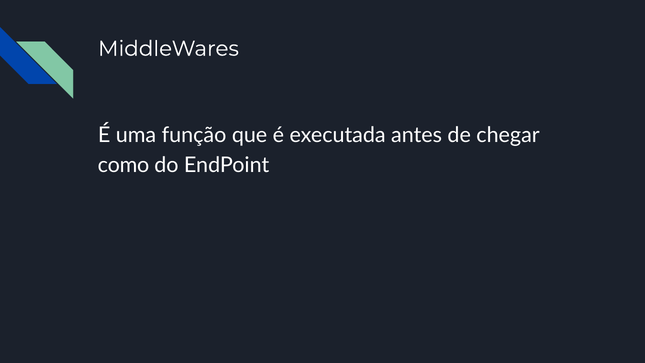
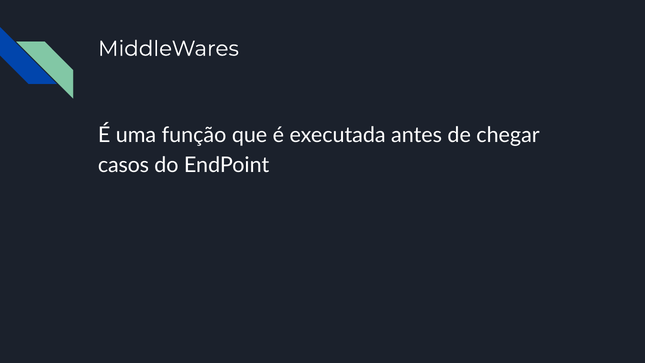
como: como -> casos (123, 165)
